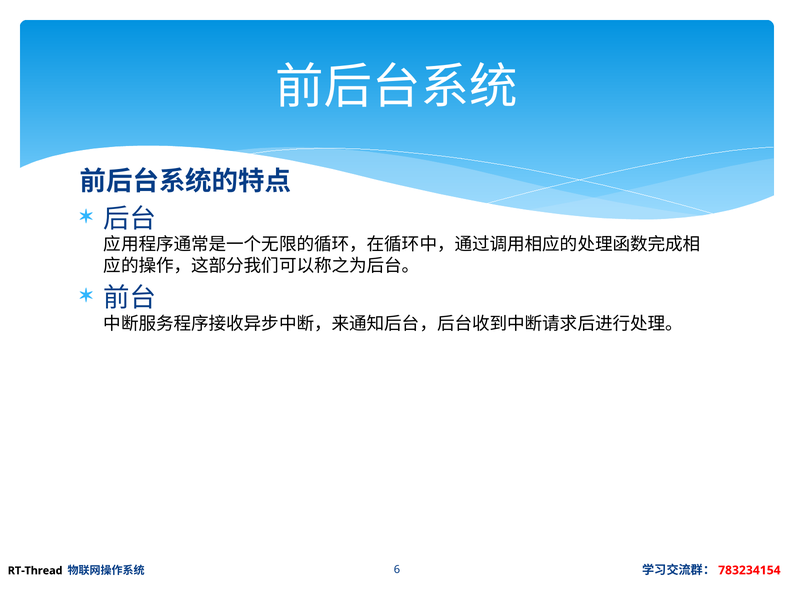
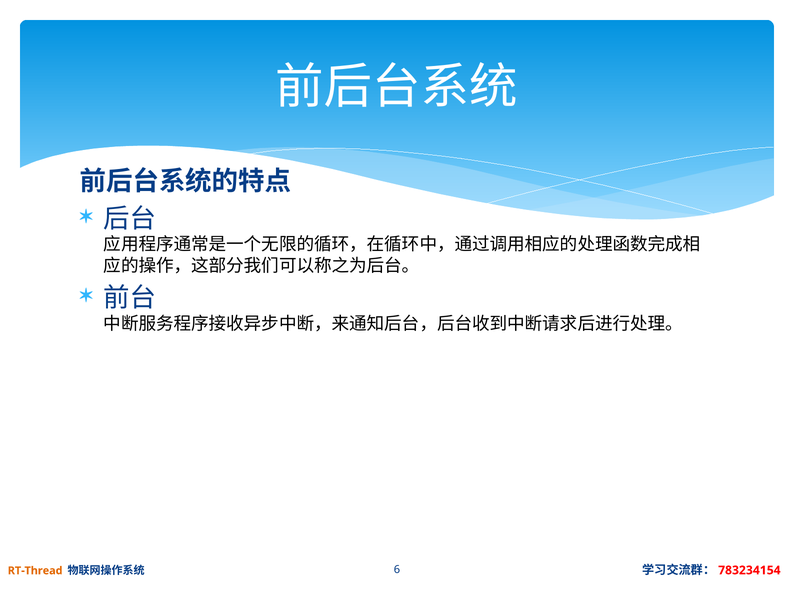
RT-Thread colour: black -> orange (35, 570)
